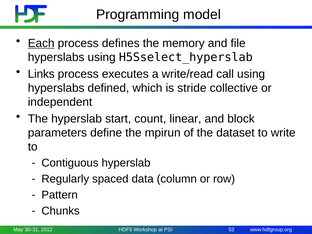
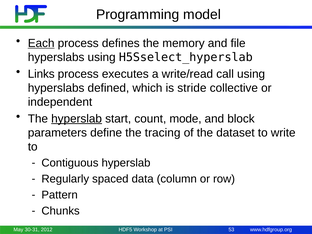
hyperslab underline: none -> present (77, 119)
linear: linear -> mode (185, 119)
mpirun: mpirun -> tracing (163, 133)
